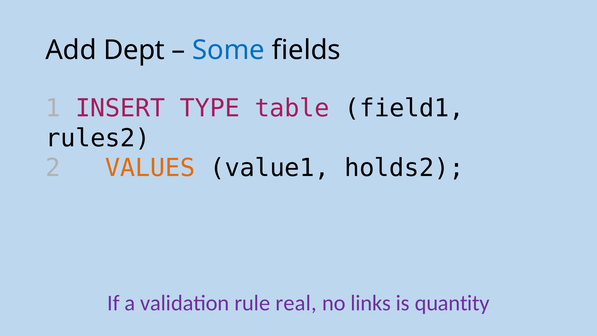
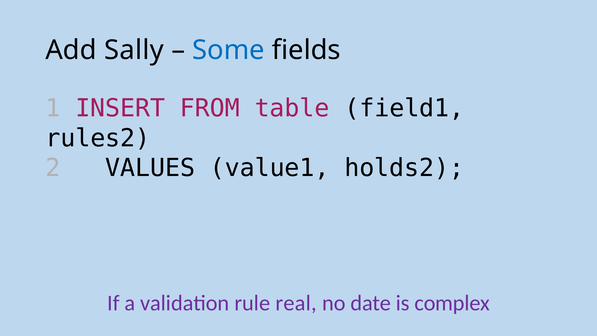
Dept: Dept -> Sally (134, 50)
TYPE: TYPE -> FROM (210, 108)
VALUES colour: orange -> black (150, 168)
links: links -> date (371, 303)
quantity: quantity -> complex (452, 303)
